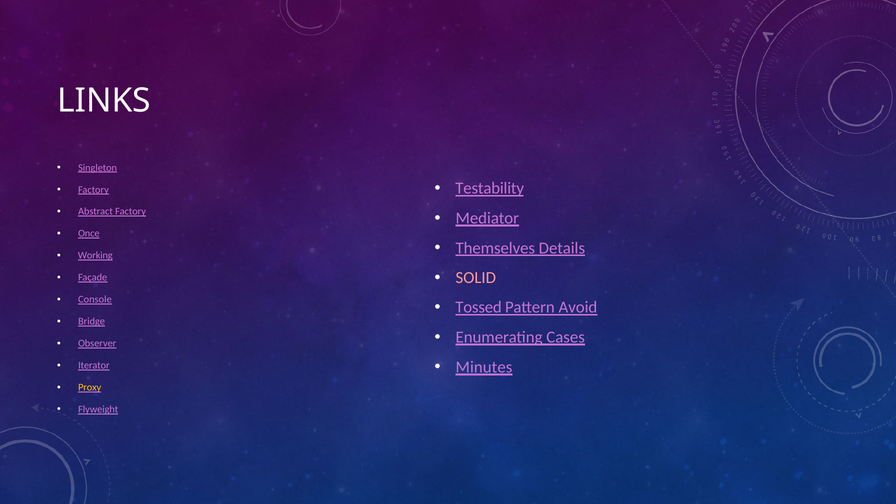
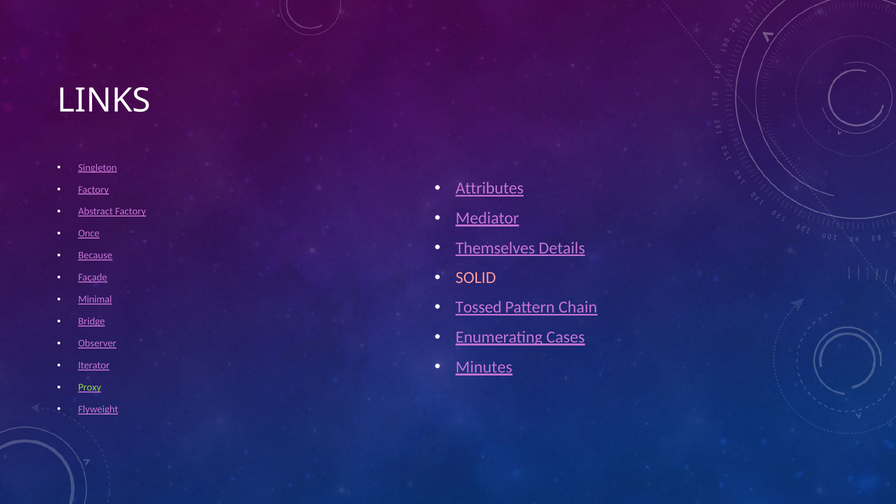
Testability: Testability -> Attributes (490, 188)
Working: Working -> Because (95, 256)
Console: Console -> Minimal (95, 300)
Avoid: Avoid -> Chain (578, 307)
Proxy colour: yellow -> light green (90, 387)
